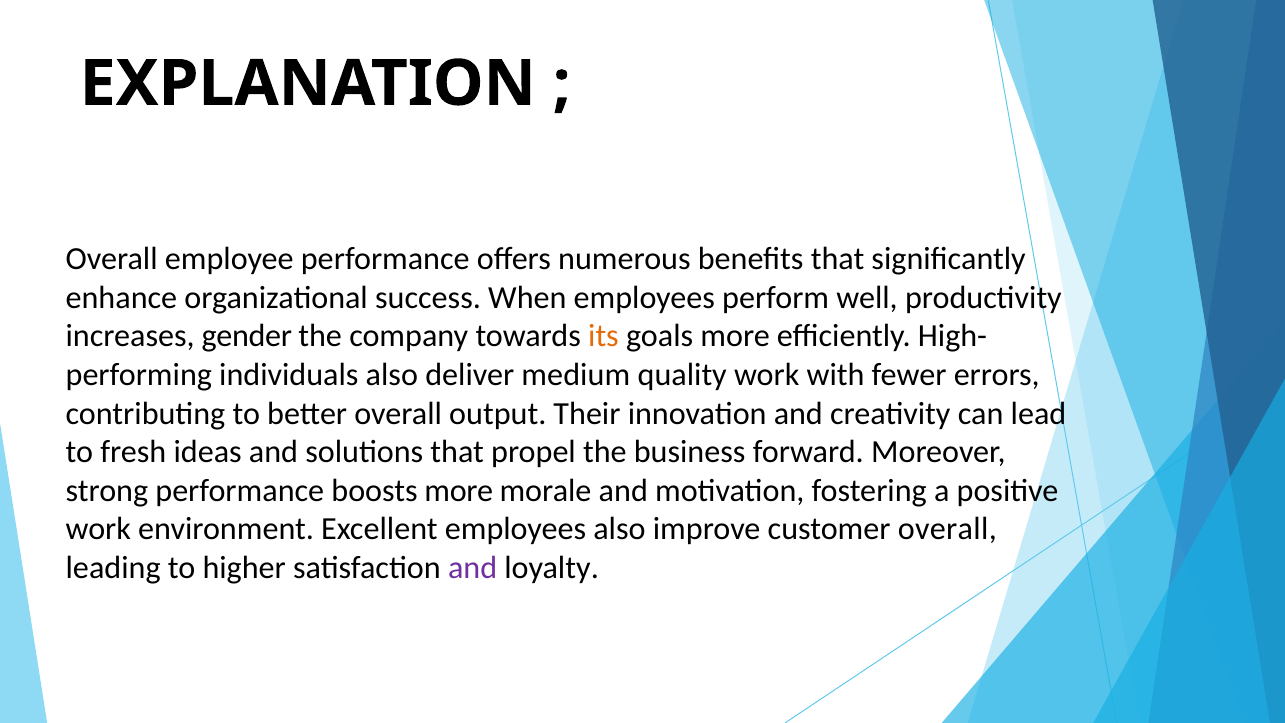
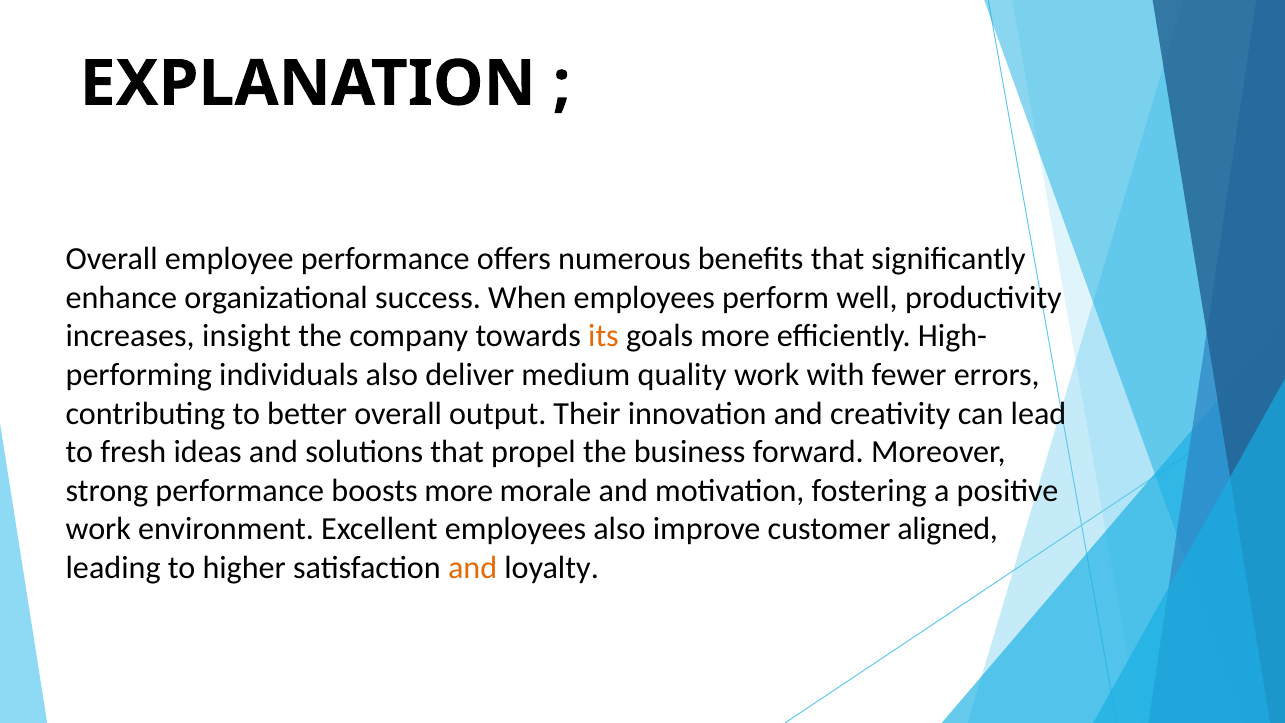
gender: gender -> insight (246, 336)
customer overall: overall -> aligned (948, 529)
and colour: purple -> orange (473, 568)
